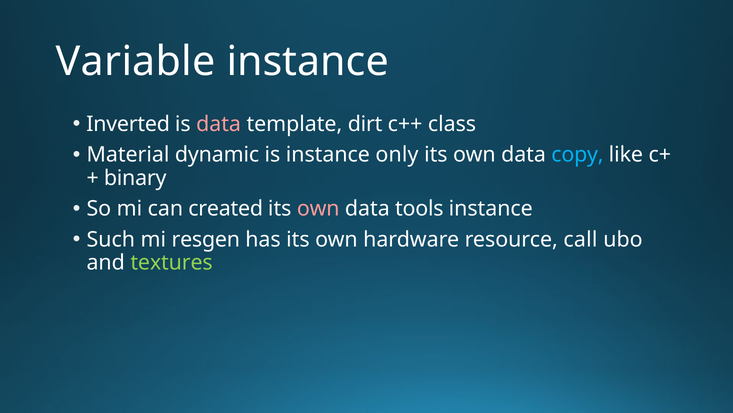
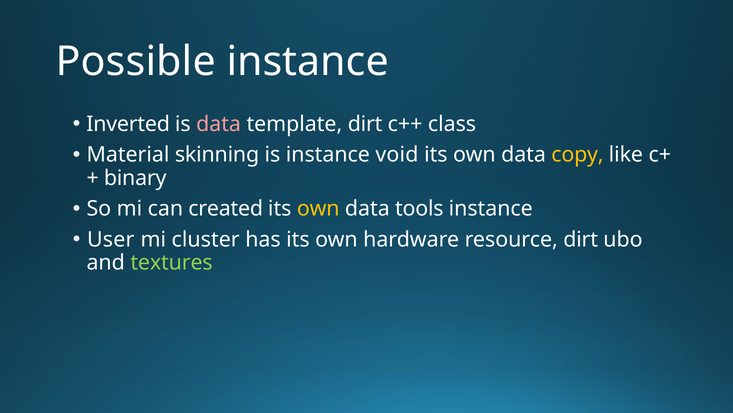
Variable: Variable -> Possible (136, 62)
dynamic: dynamic -> skinning (217, 155)
only: only -> void (397, 155)
copy colour: light blue -> yellow (577, 155)
own colour: pink -> yellow (318, 208)
Such: Such -> User (111, 239)
resgen: resgen -> cluster (206, 239)
resource call: call -> dirt (581, 239)
